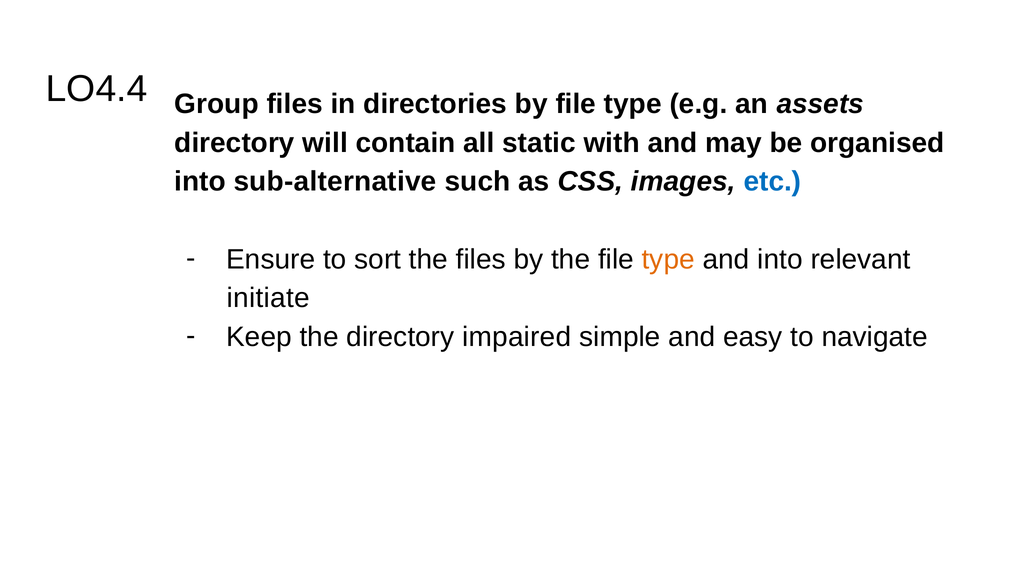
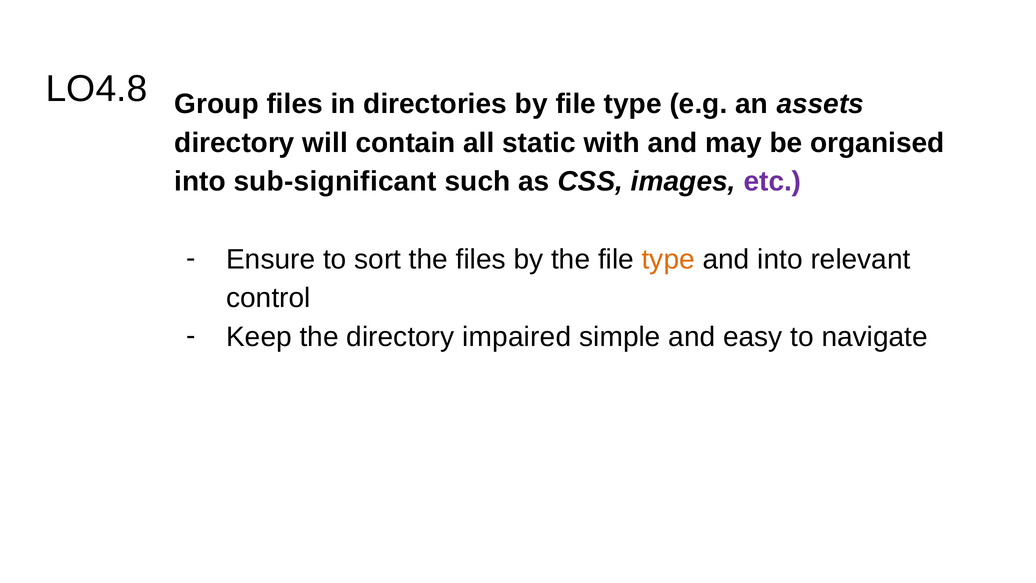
LO4.4: LO4.4 -> LO4.8 (97, 89)
sub-alternative: sub-alternative -> sub-significant (335, 182)
etc colour: blue -> purple (772, 182)
initiate: initiate -> control (268, 298)
